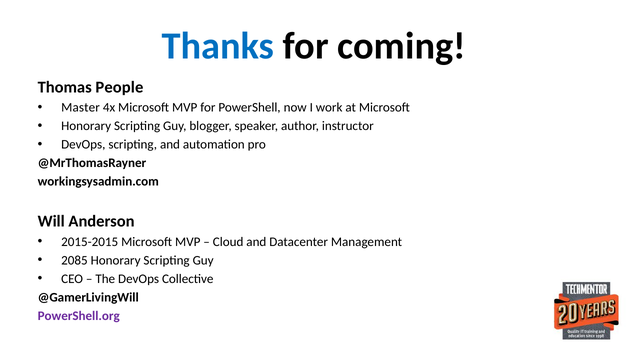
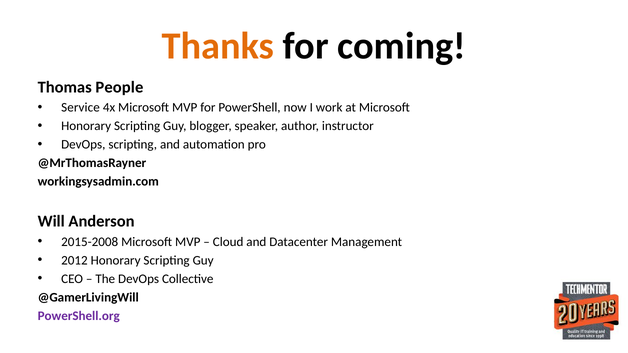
Thanks colour: blue -> orange (218, 46)
Master: Master -> Service (81, 108)
2015-2015: 2015-2015 -> 2015-2008 (90, 242)
2085: 2085 -> 2012 (74, 260)
